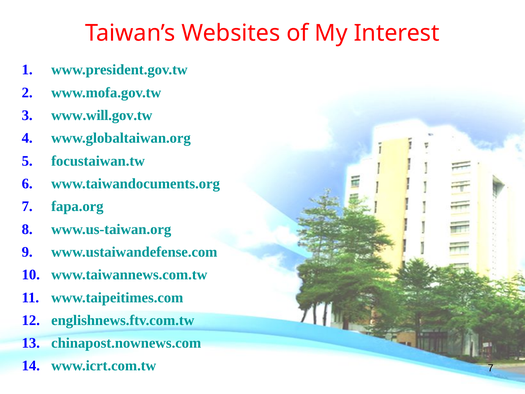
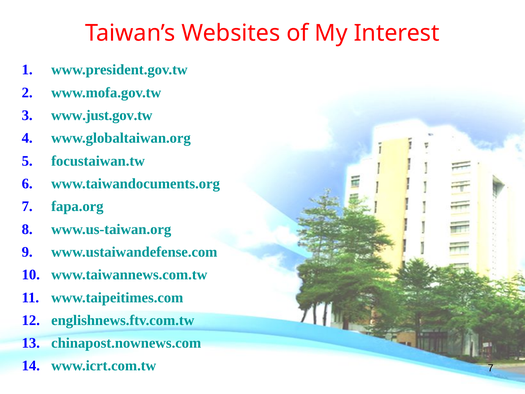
www.will.gov.tw: www.will.gov.tw -> www.just.gov.tw (102, 115)
